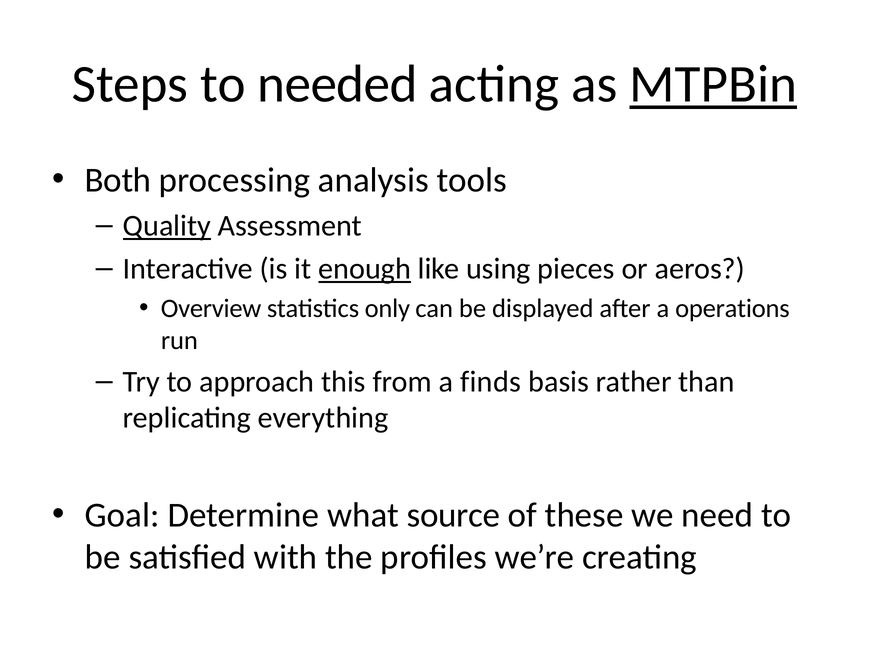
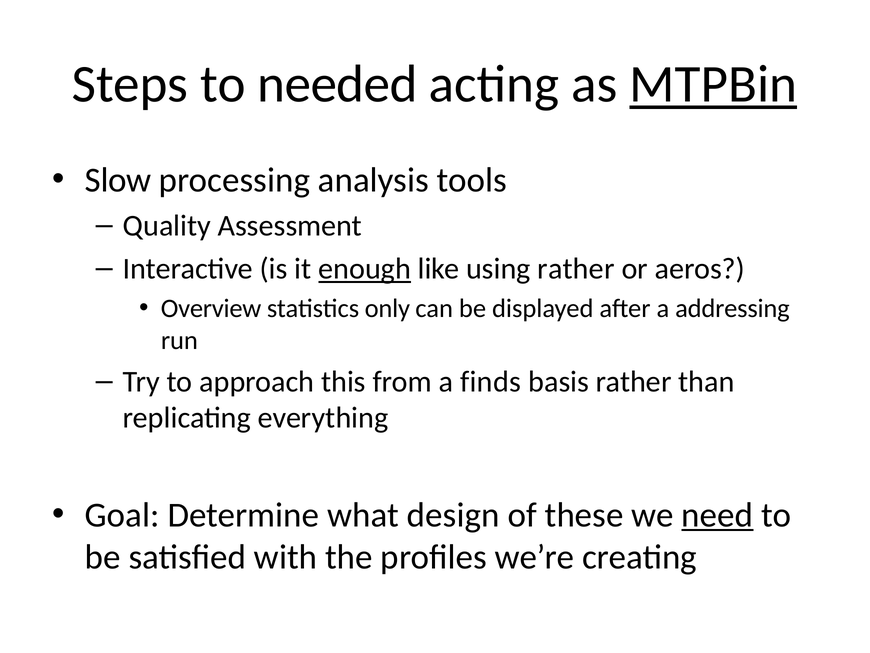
Both: Both -> Slow (118, 180)
Quality underline: present -> none (167, 226)
using pieces: pieces -> rather (576, 269)
operations: operations -> addressing (732, 308)
source: source -> design (453, 515)
need underline: none -> present (717, 515)
